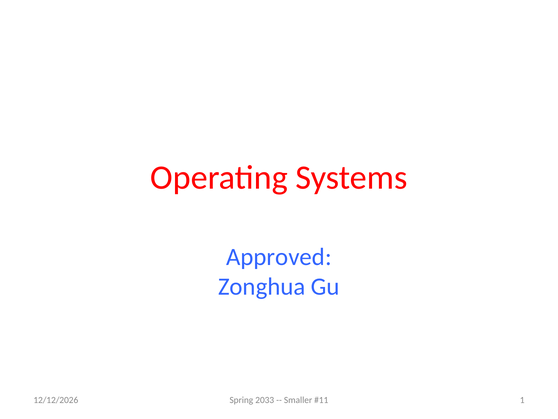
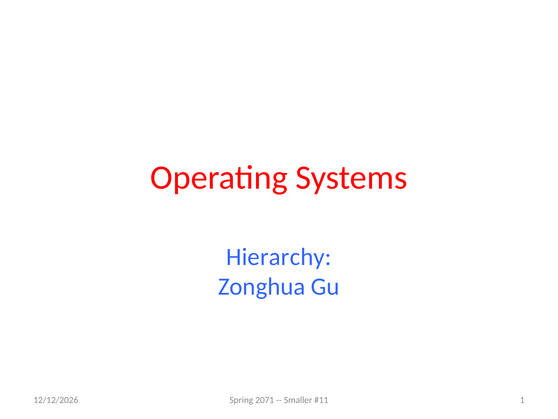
Approved: Approved -> Hierarchy (279, 257)
2033: 2033 -> 2071 (265, 400)
